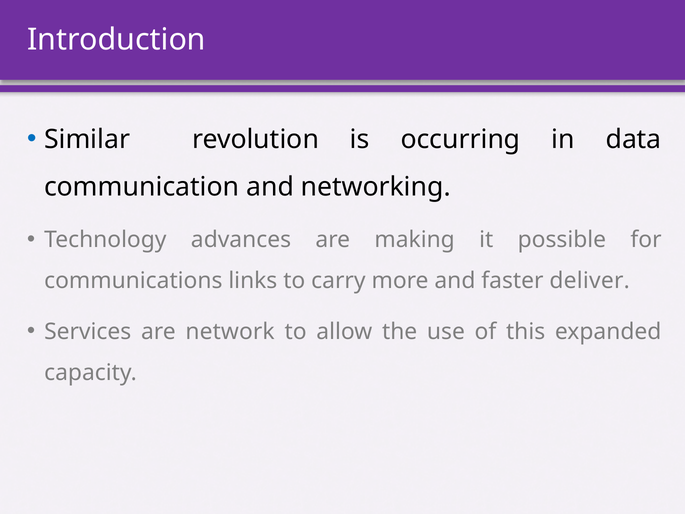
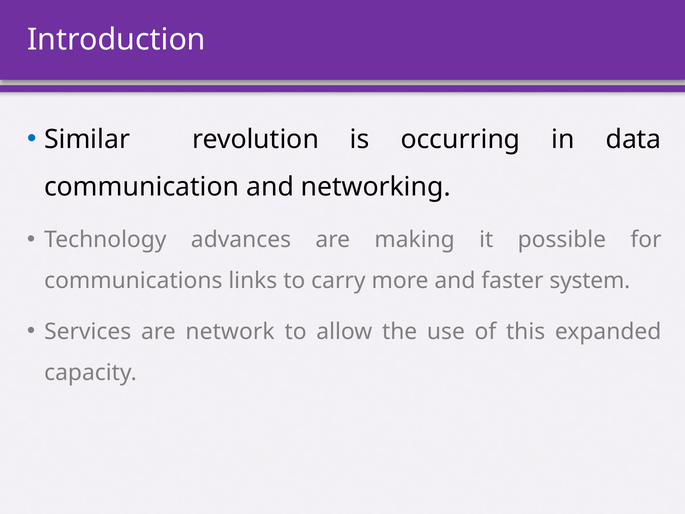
deliver: deliver -> system (590, 281)
